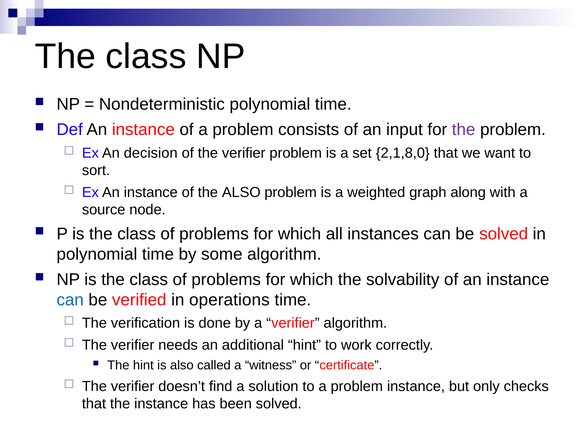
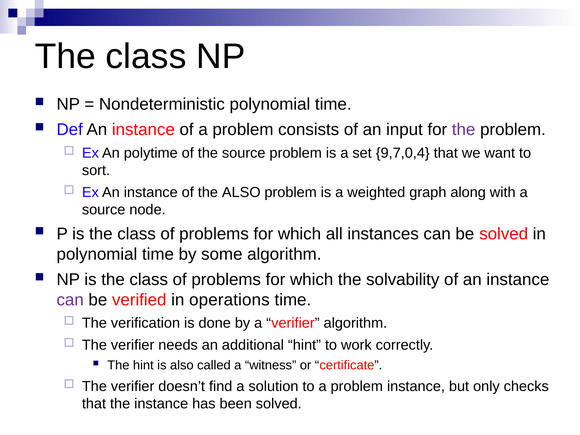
decision: decision -> polytime (151, 153)
of the verifier: verifier -> source (244, 153)
2,1,8,0: 2,1,8,0 -> 9,7,0,4 (403, 153)
can colour: blue -> purple (70, 300)
